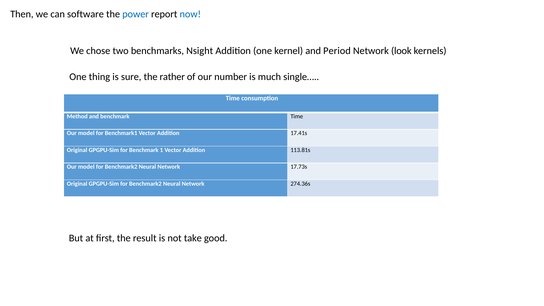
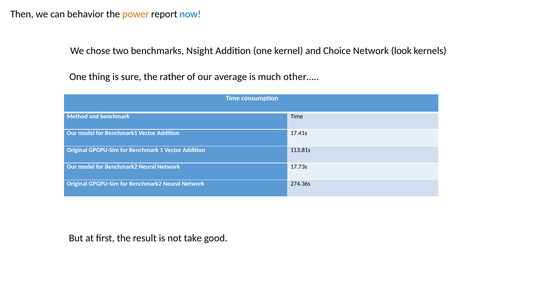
software: software -> behavior (85, 14)
power colour: blue -> orange (136, 14)
Period: Period -> Choice (337, 51)
number: number -> average (231, 77)
single…: single… -> other… (301, 77)
